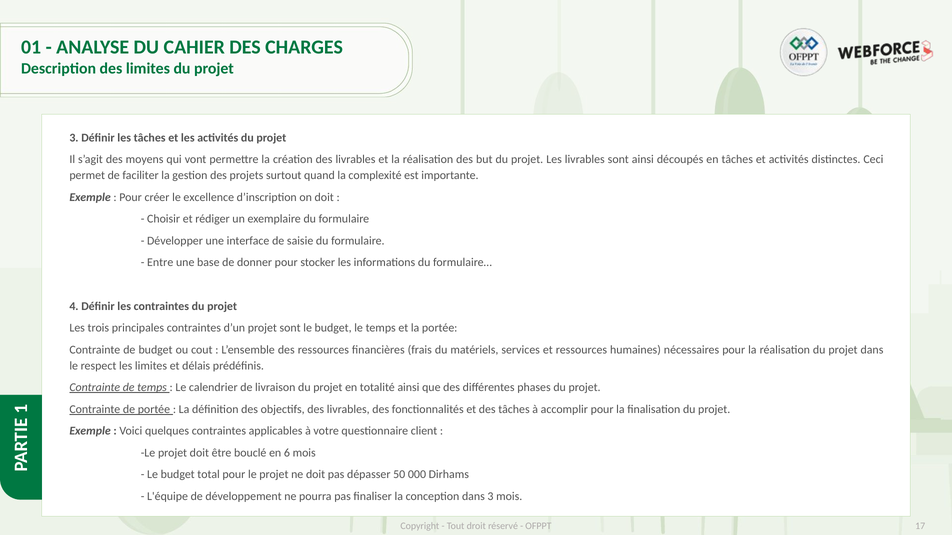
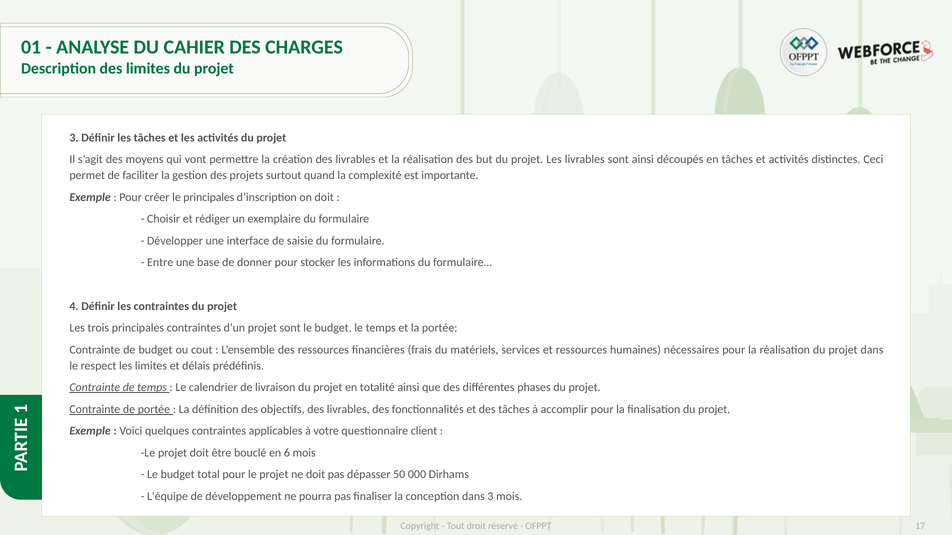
le excellence: excellence -> principales (209, 197)
